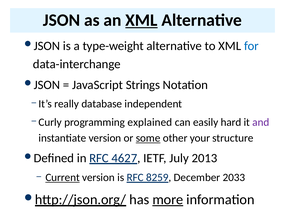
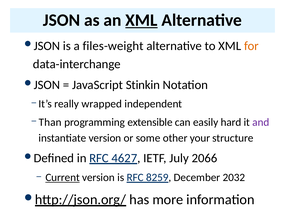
type-weight: type-weight -> files-weight (113, 46)
for colour: blue -> orange (251, 46)
Strings: Strings -> Stinkin (143, 85)
database: database -> wrapped (102, 104)
Curly: Curly -> Than (50, 122)
explained: explained -> extensible (150, 122)
some underline: present -> none (148, 138)
2013: 2013 -> 2066 (204, 158)
2033: 2033 -> 2032 (234, 177)
more underline: present -> none (168, 199)
